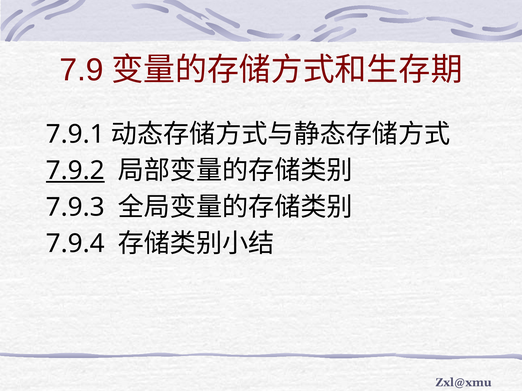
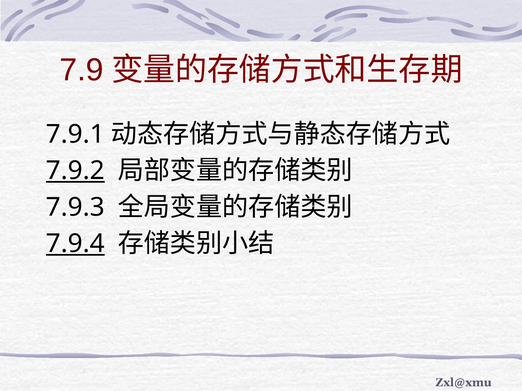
7.9.4 underline: none -> present (75, 244)
